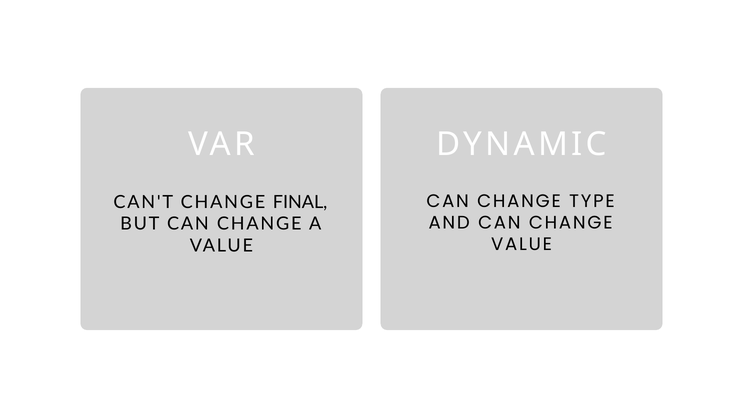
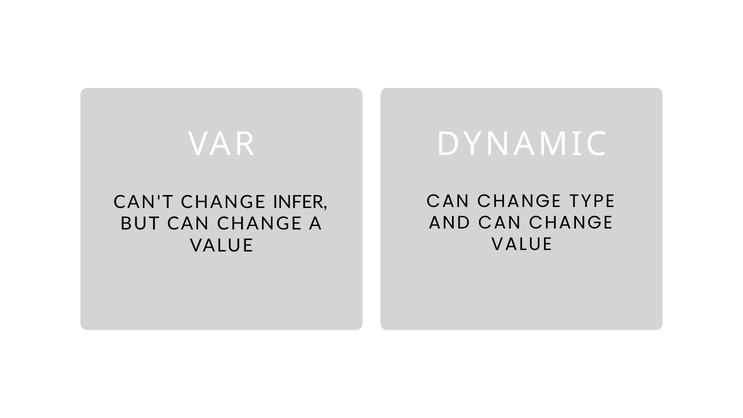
FINAL: FINAL -> INFER (300, 202)
